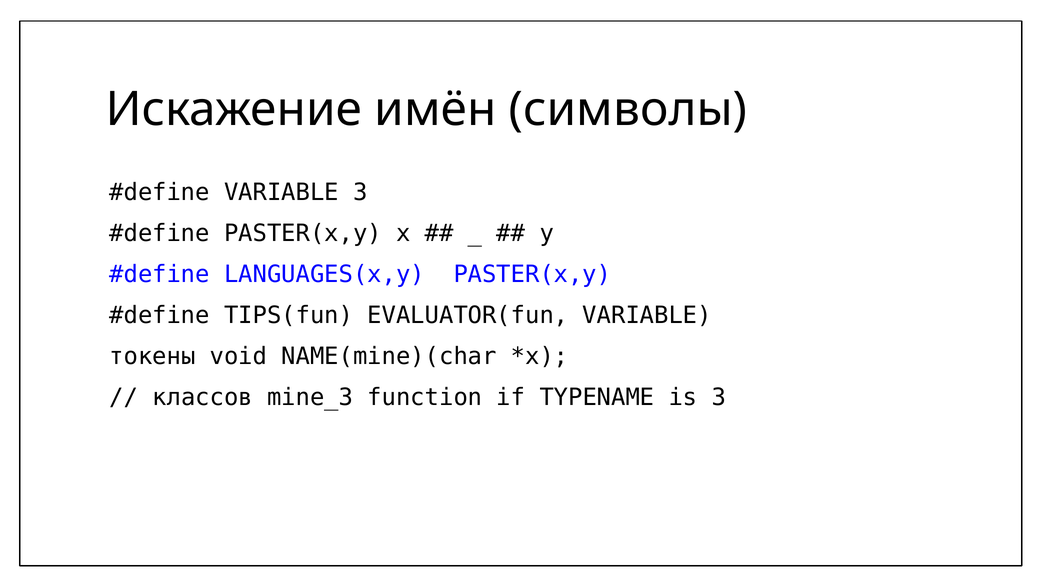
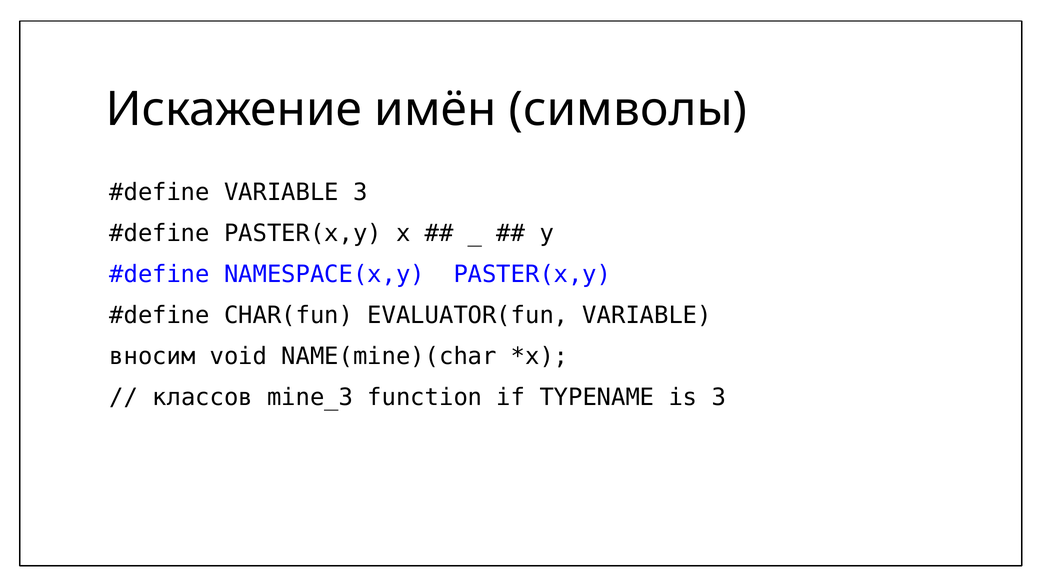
LANGUAGES(x,y: LANGUAGES(x,y -> NAMESPACE(x,y (324, 274)
TIPS(fun: TIPS(fun -> CHAR(fun (289, 315)
токены: токены -> вносим (152, 356)
